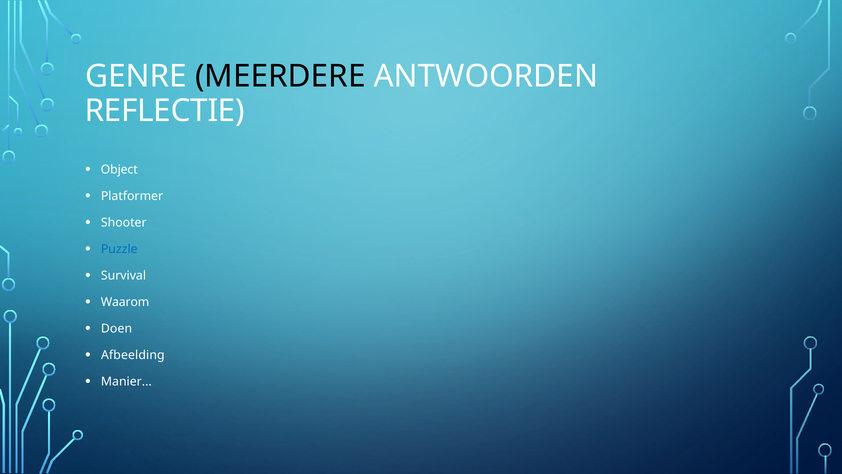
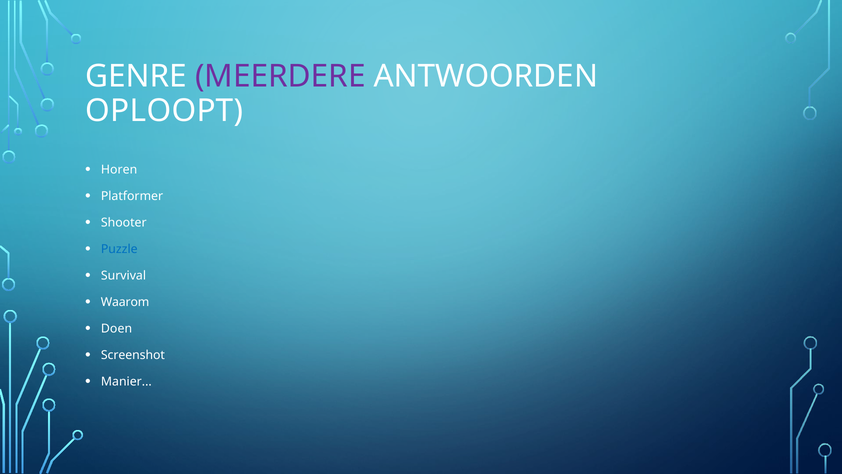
MEERDERE colour: black -> purple (280, 76)
REFLECTIE: REFLECTIE -> OPLOOPT (164, 111)
Object: Object -> Horen (119, 170)
Afbeelding: Afbeelding -> Screenshot (133, 355)
